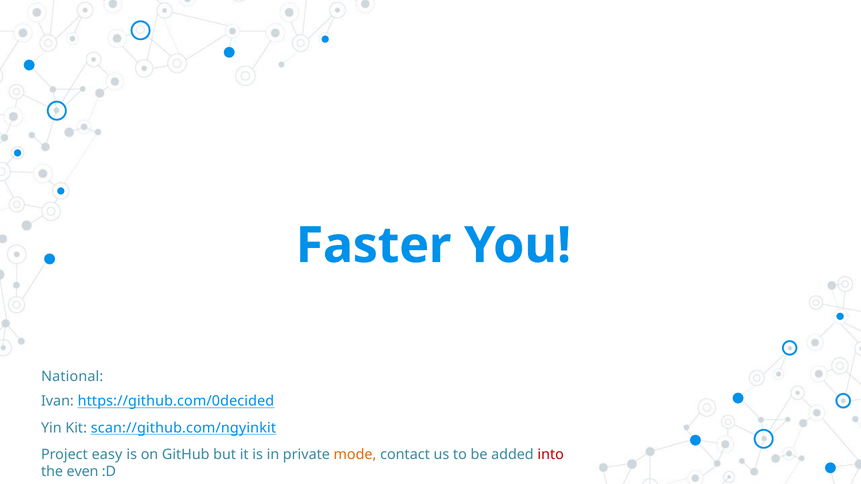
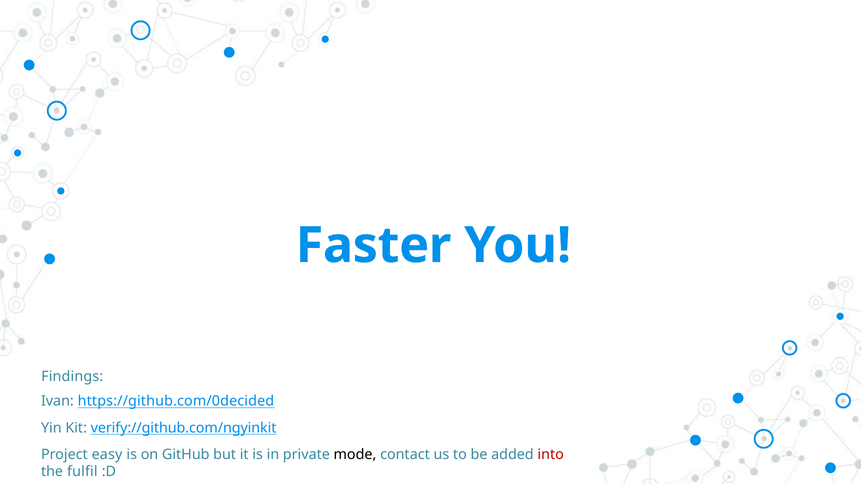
National: National -> Findings (72, 377)
scan://github.com/ngyinkit: scan://github.com/ngyinkit -> verify://github.com/ngyinkit (184, 428)
mode colour: orange -> black (355, 455)
even: even -> fulfil (82, 472)
